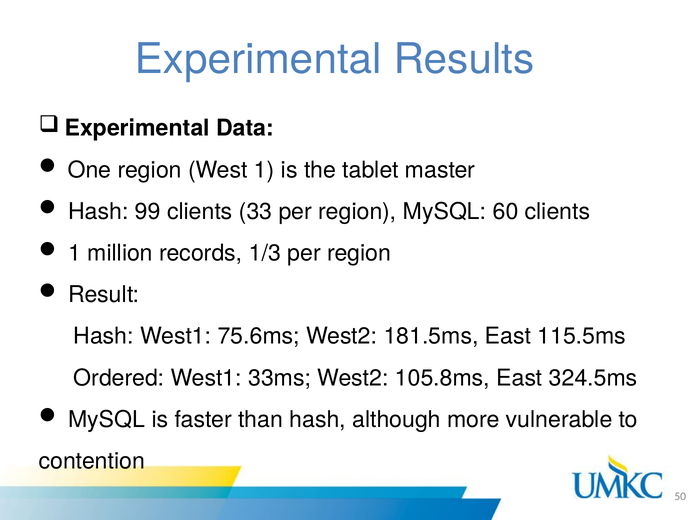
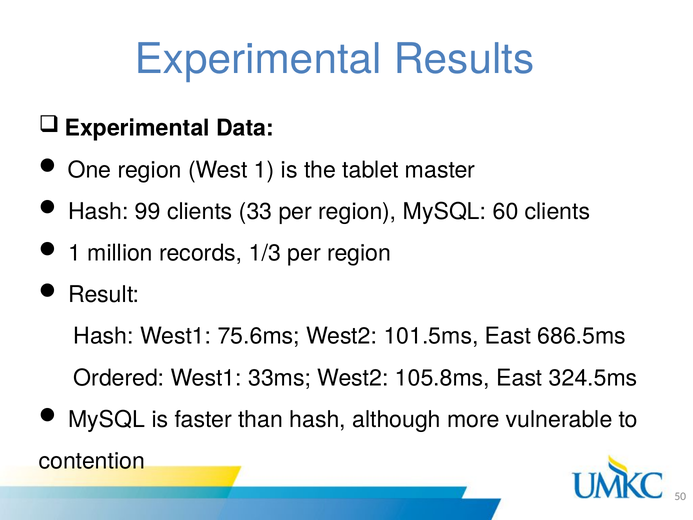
181.5ms: 181.5ms -> 101.5ms (431, 336)
115.5ms: 115.5ms -> 686.5ms (582, 336)
